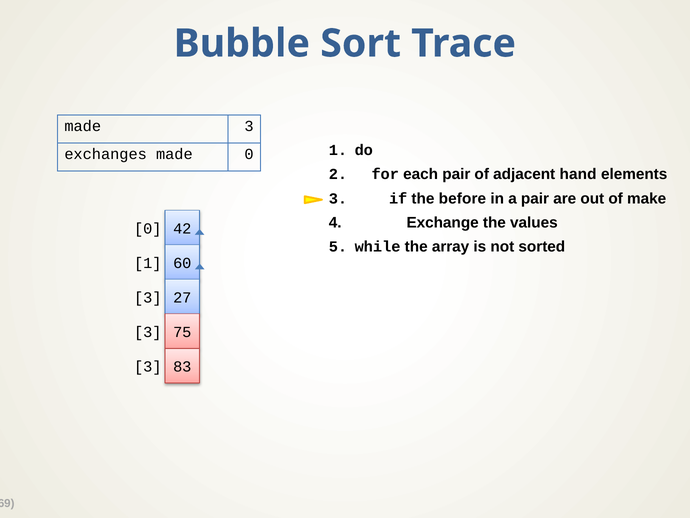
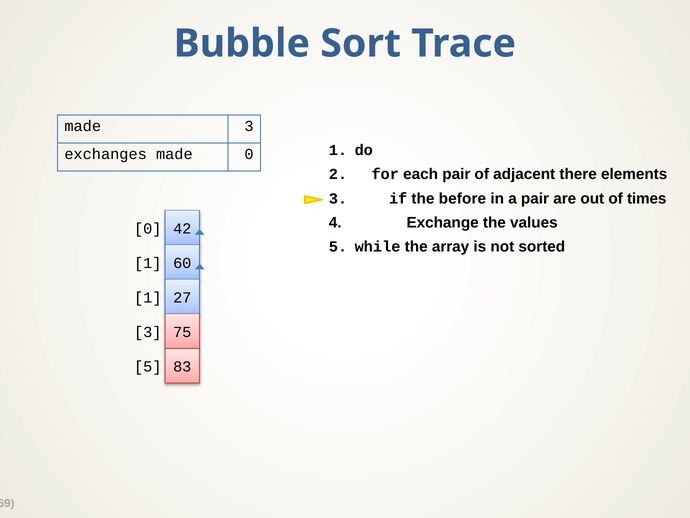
hand: hand -> there (578, 174)
make: make -> times (647, 198)
3: 3 -> 1 (148, 297)
3: 3 -> 5 (148, 366)
